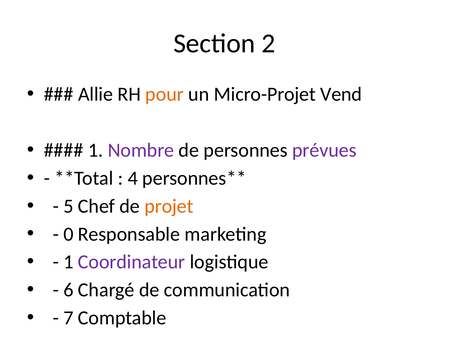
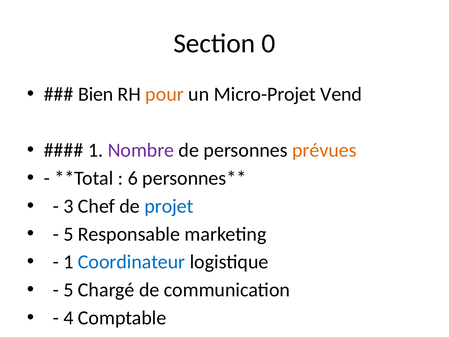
Section 2: 2 -> 0 (268, 43)
Allie: Allie -> Bien (96, 94)
prévues colour: purple -> orange (324, 150)
4: 4 -> 6 (133, 178)
5: 5 -> 3 (68, 206)
projet colour: orange -> blue (169, 206)
0: 0 -> 5 (68, 234)
Coordinateur colour: purple -> blue (132, 262)
6: 6 -> 5 (68, 290)
7: 7 -> 4 (68, 318)
